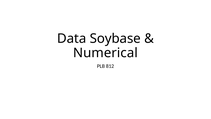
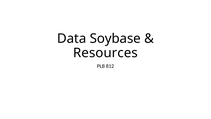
Numerical: Numerical -> Resources (105, 53)
